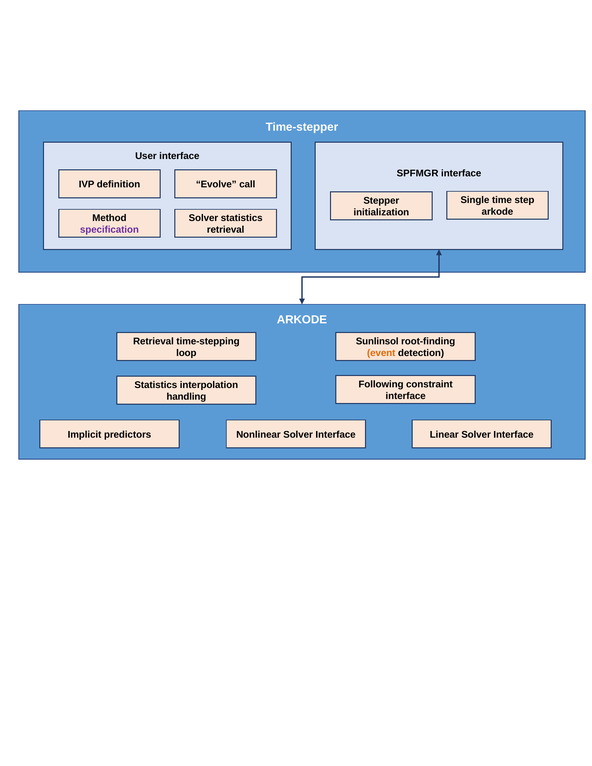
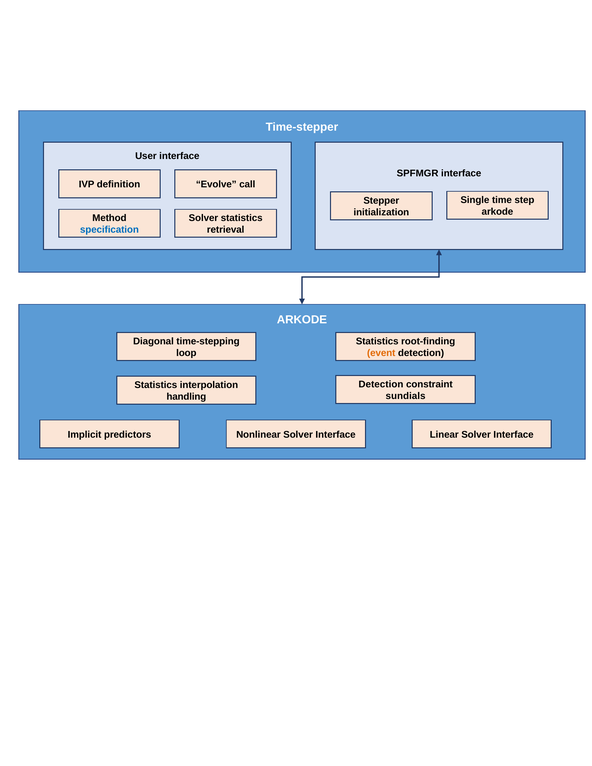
specification colour: purple -> blue (109, 230)
Retrieval: Retrieval -> Diagonal (153, 341)
Sunlinsol: Sunlinsol -> Statistics (377, 341)
Following: Following -> Detection (381, 384)
interface: interface -> sundials (406, 396)
